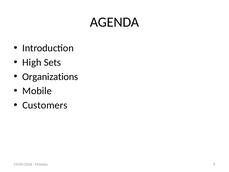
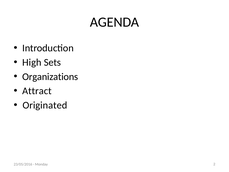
Mobile: Mobile -> Attract (37, 91)
Customers: Customers -> Originated (45, 105)
